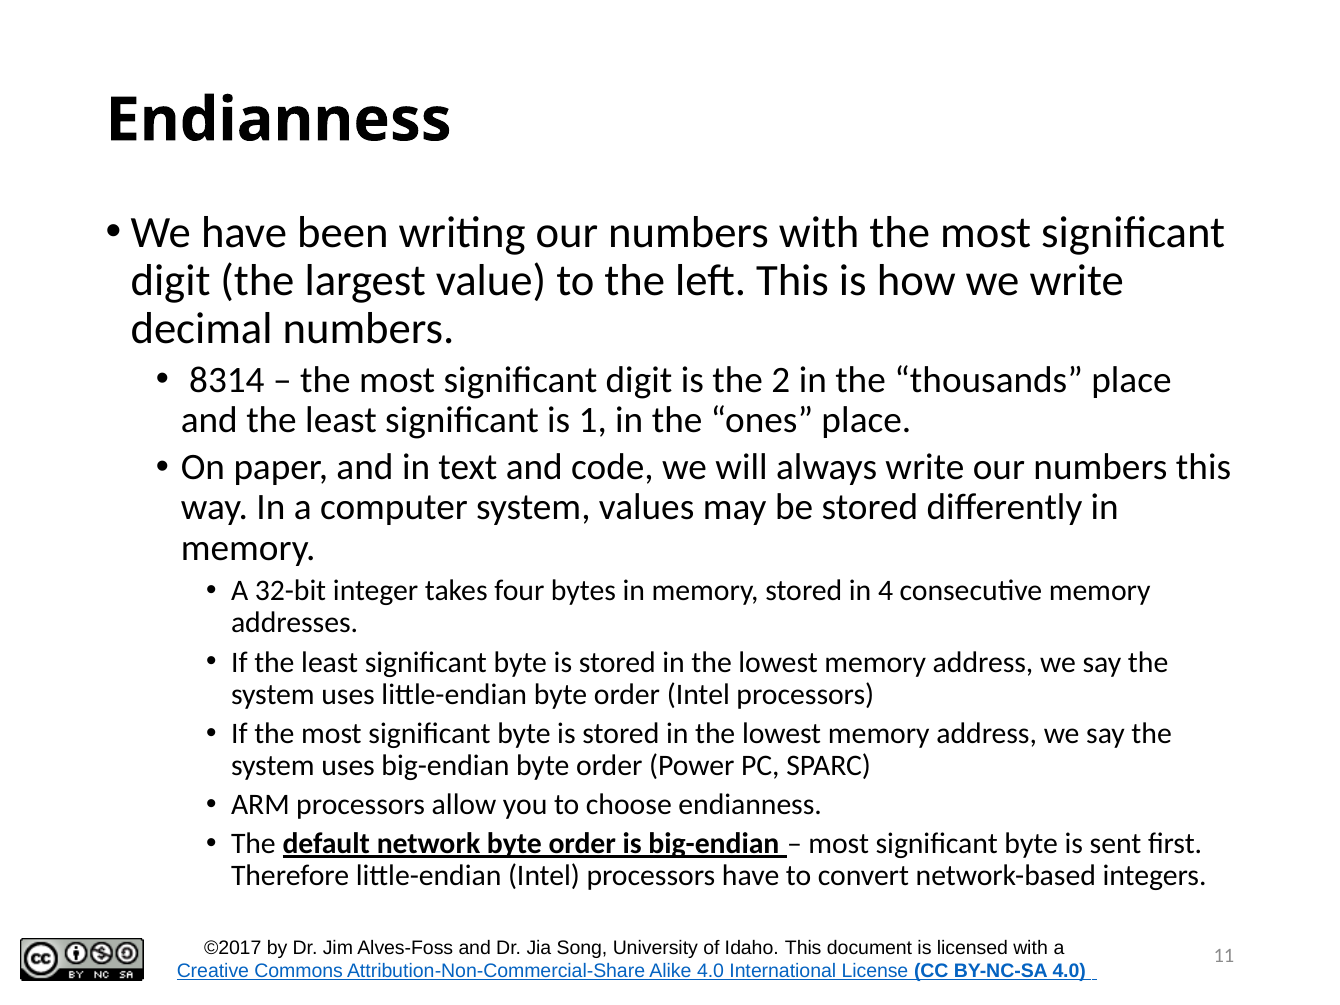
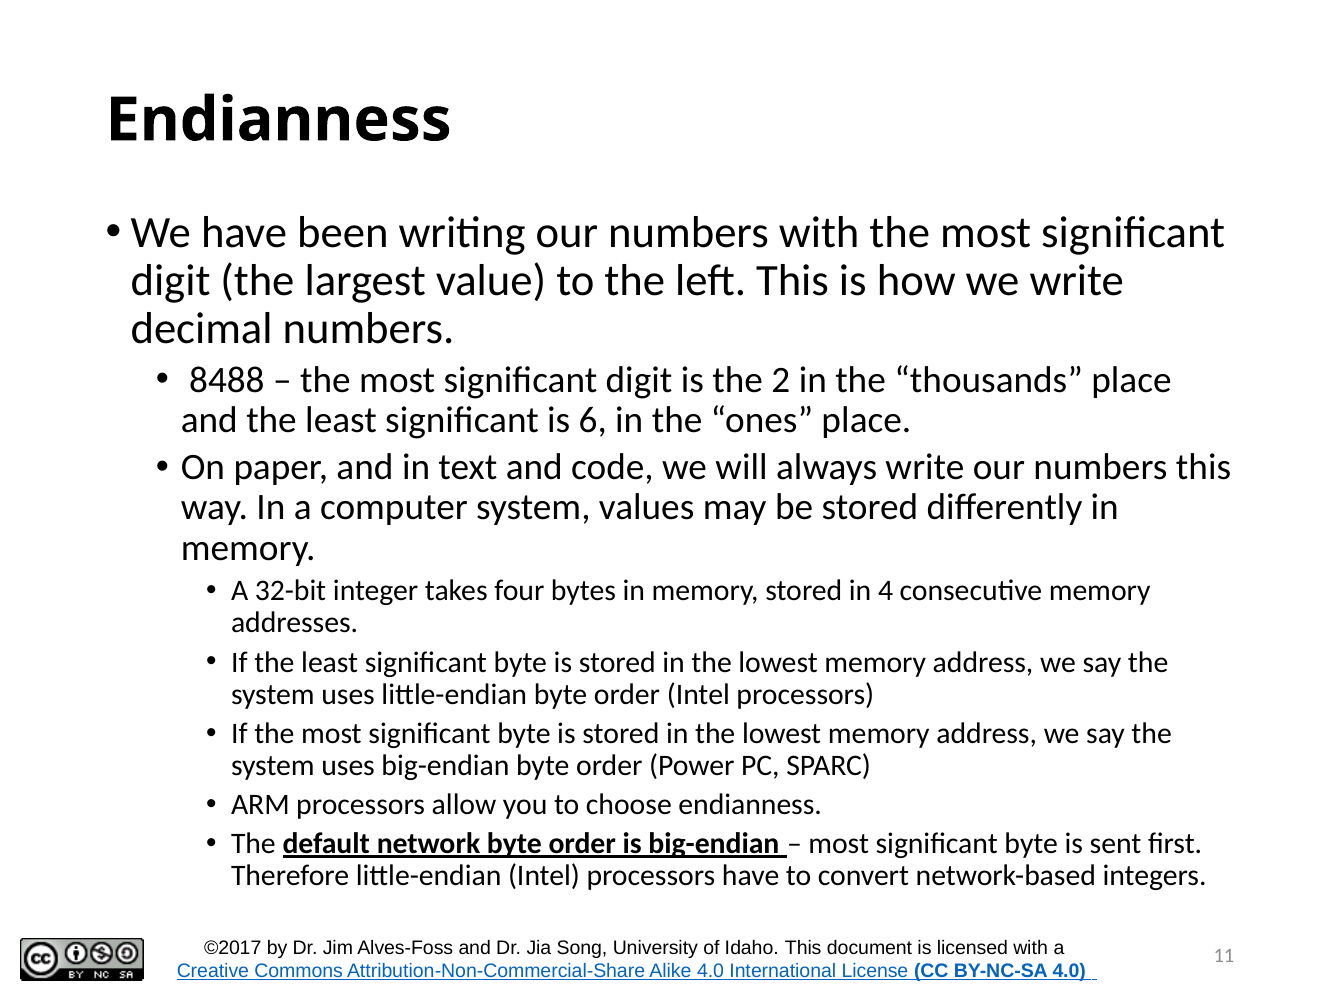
8314: 8314 -> 8488 (227, 380)
1: 1 -> 6 (593, 420)
